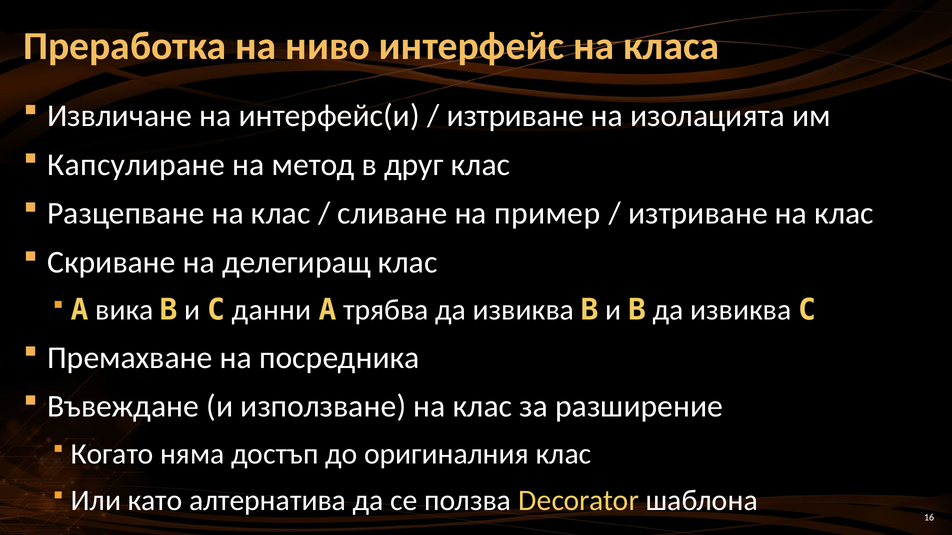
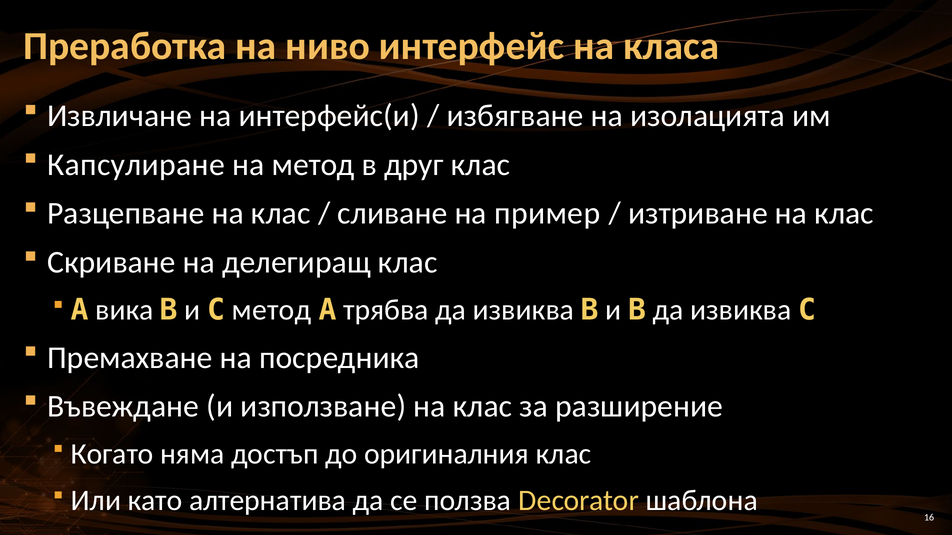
изтриване: изтриване -> избягване (515, 116)
C данни: данни -> метод (272, 310)
